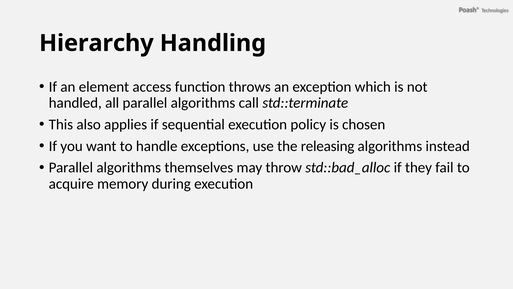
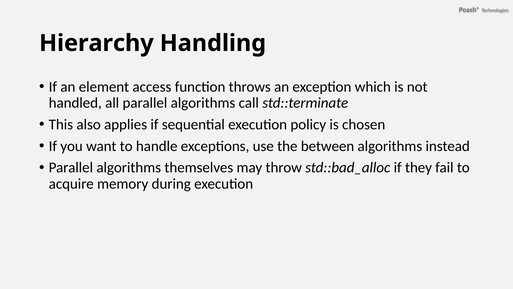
releasing: releasing -> between (328, 146)
